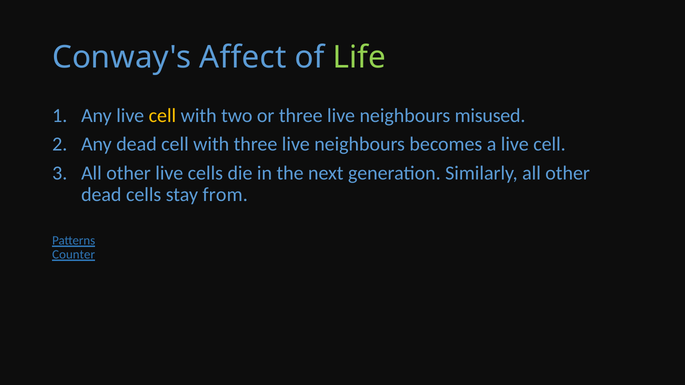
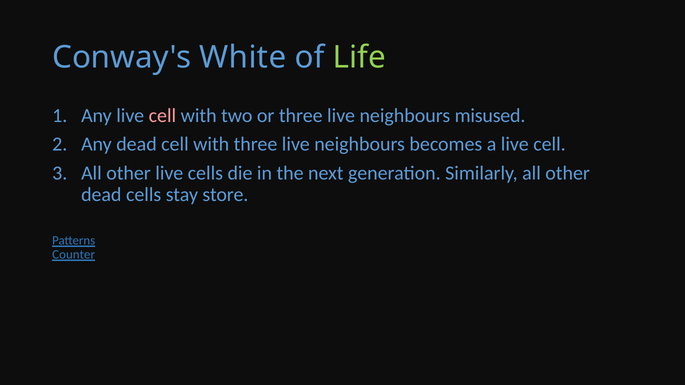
Affect: Affect -> White (243, 58)
cell colour: yellow -> pink (162, 116)
from: from -> store (225, 195)
